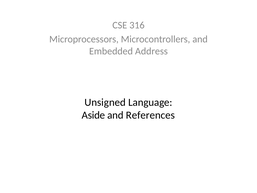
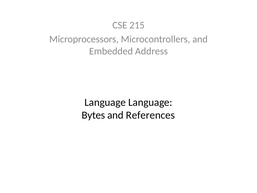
316: 316 -> 215 (137, 25)
Unsigned: Unsigned -> Language (105, 102)
Aside: Aside -> Bytes (93, 115)
